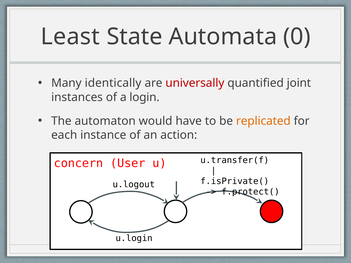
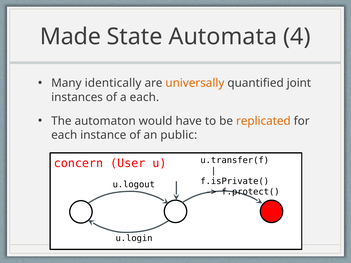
Least: Least -> Made (70, 37)
0: 0 -> 4 (297, 37)
universally colour: red -> orange (195, 83)
a login: login -> each (144, 97)
action: action -> public (179, 135)
